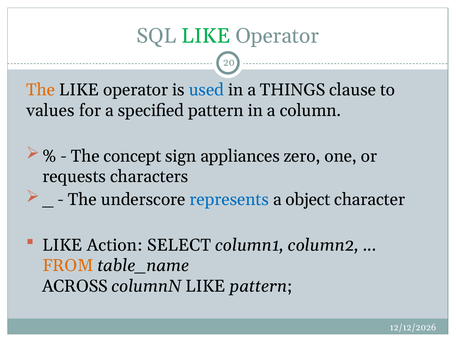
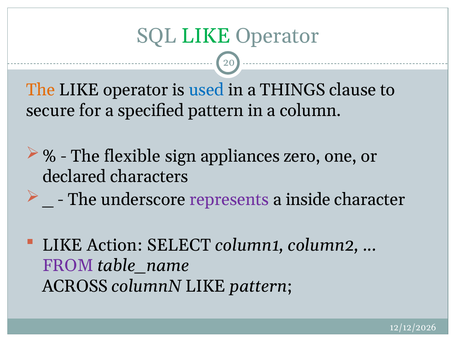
values: values -> secure (51, 110)
concept: concept -> flexible (132, 156)
requests: requests -> declared (74, 177)
represents colour: blue -> purple (229, 199)
object: object -> inside (308, 199)
FROM colour: orange -> purple (68, 266)
